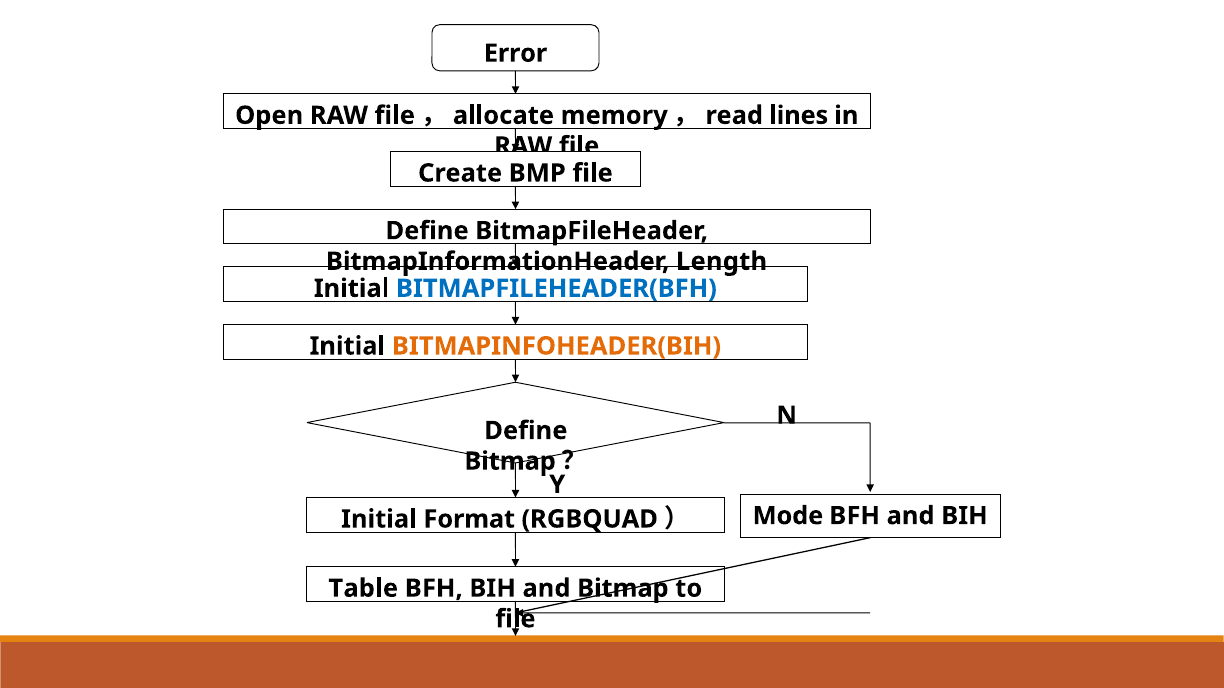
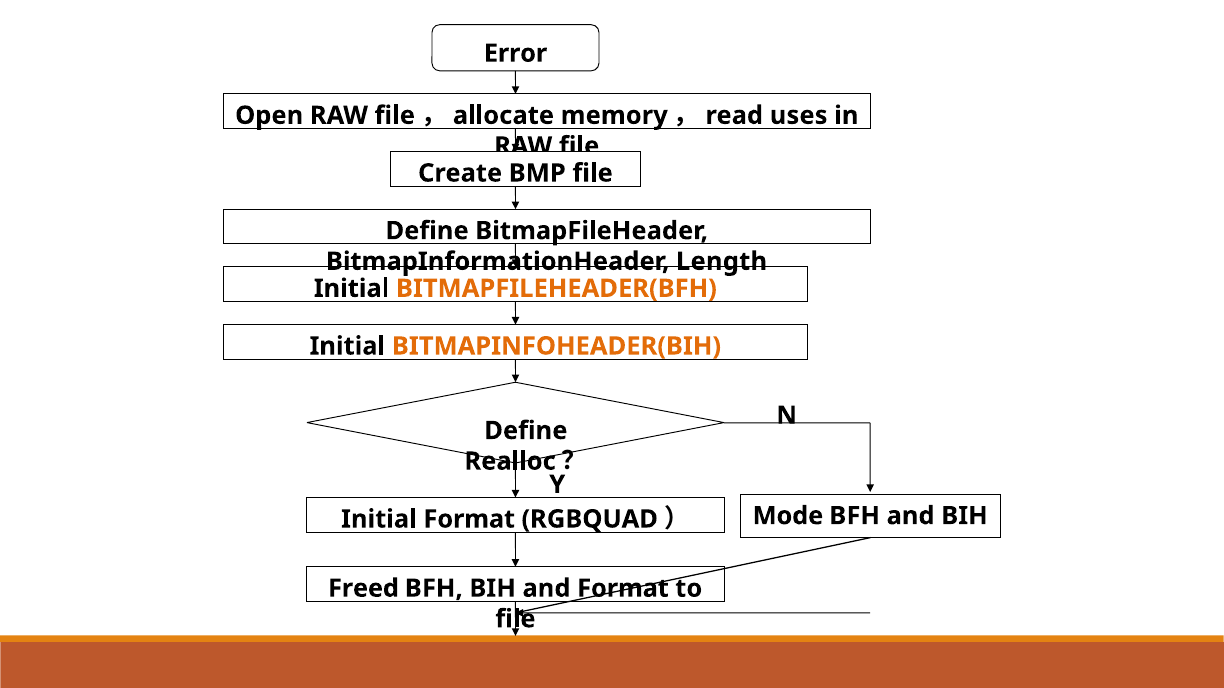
lines: lines -> uses (799, 116)
BITMAPFILEHEADER(BFH colour: blue -> orange (556, 289)
Bitmap: Bitmap -> Realloc (510, 462)
Table: Table -> Freed (363, 589)
and Bitmap: Bitmap -> Format (623, 589)
